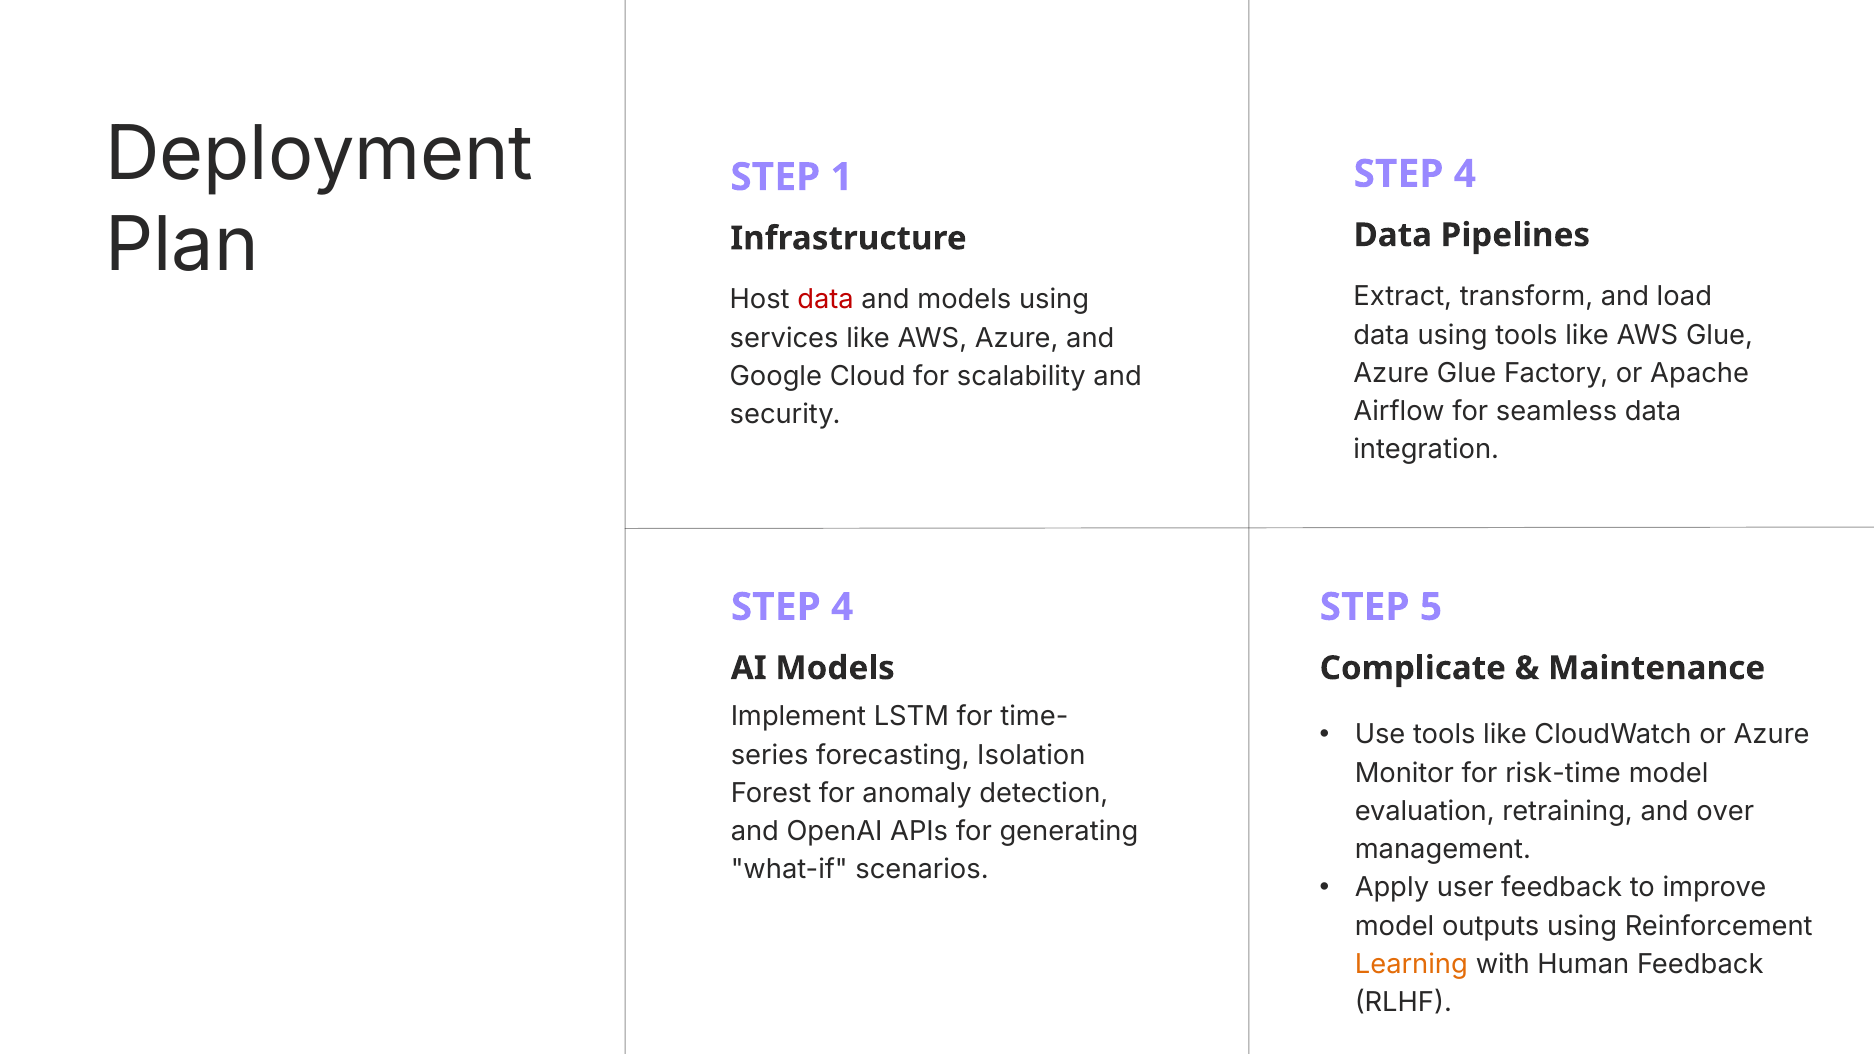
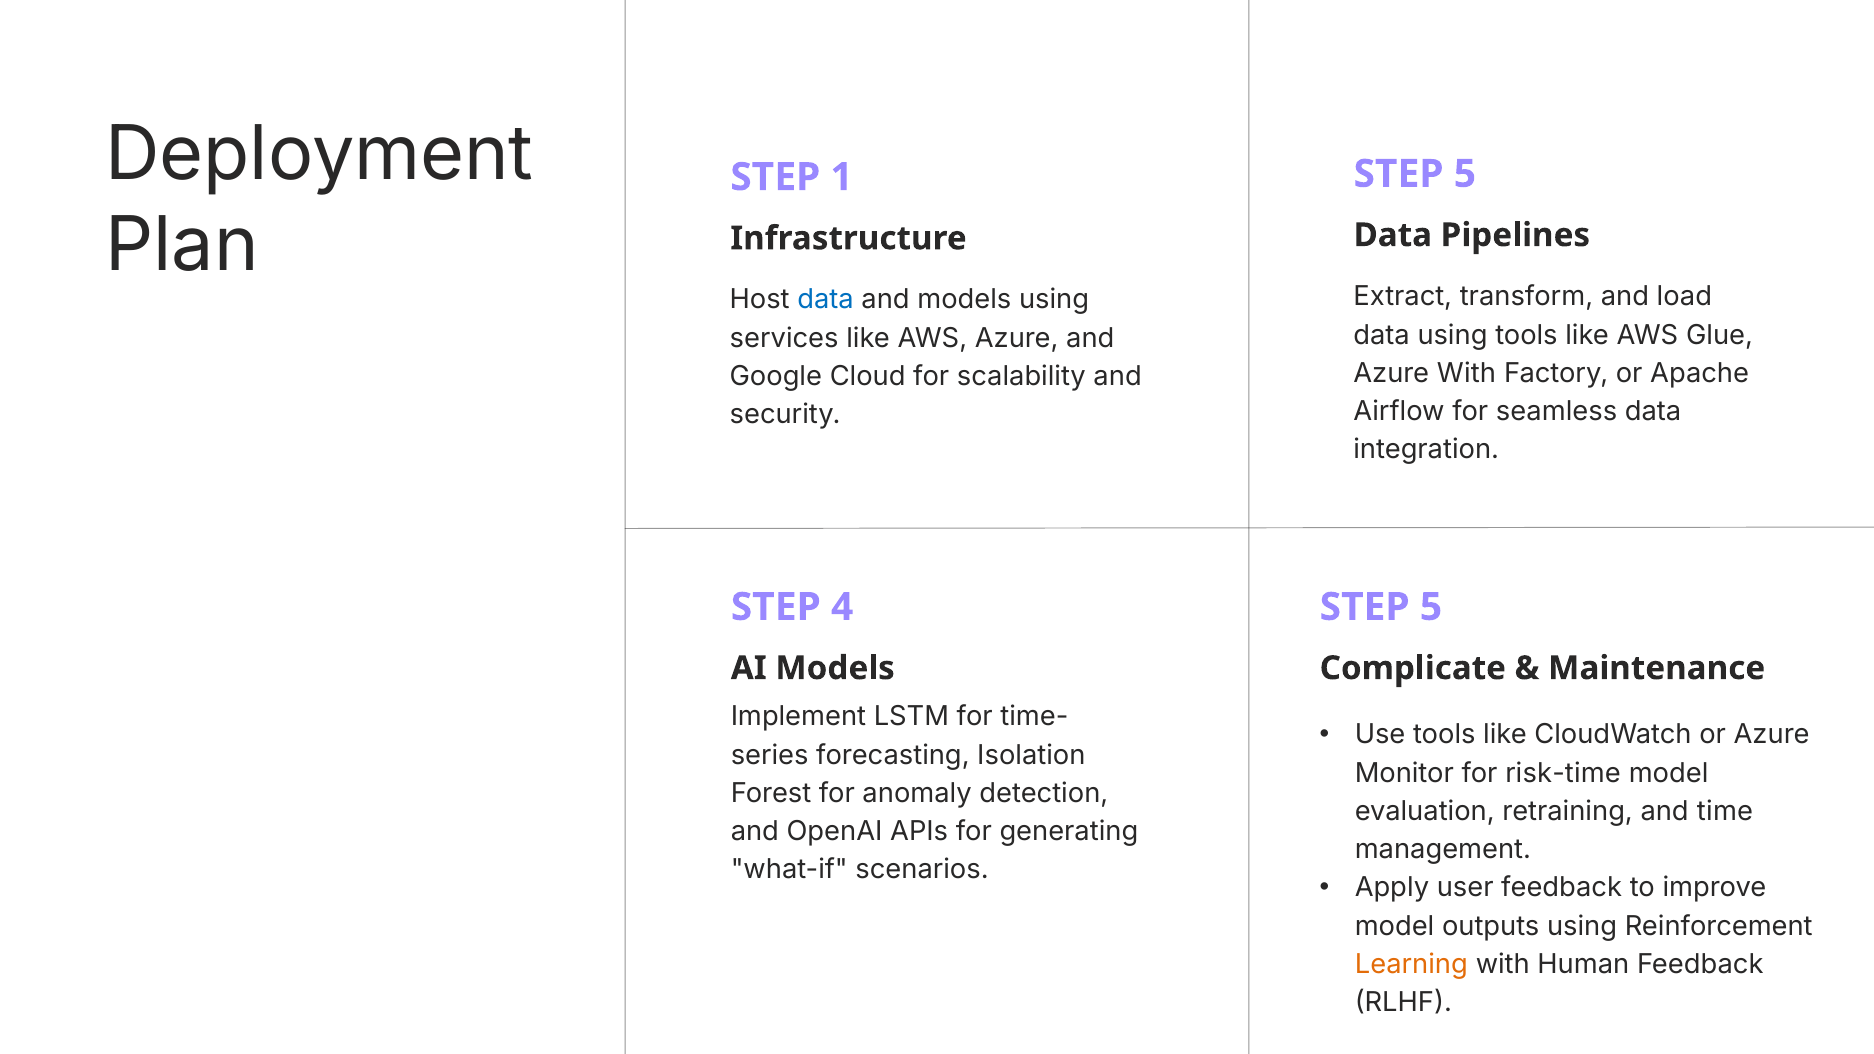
4: 4 -> 5 (1465, 174)
data colour: red -> blue (826, 300)
Azure Glue: Glue -> With (1467, 373)
over: over -> time (1725, 811)
